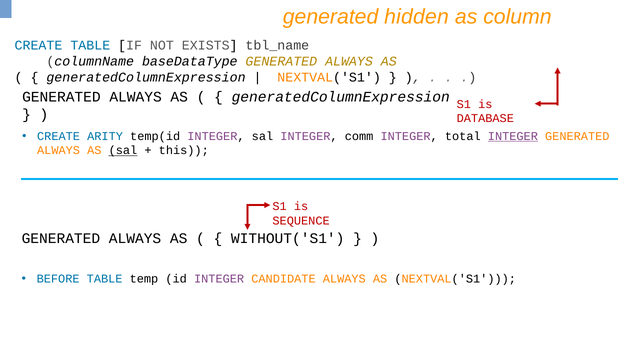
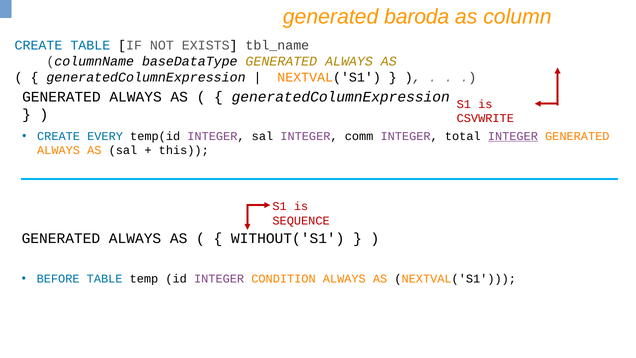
hidden: hidden -> baroda (417, 17)
DATABASE: DATABASE -> CSVWRITE (485, 118)
ARITY: ARITY -> EVERY (105, 136)
sal underline: present -> none (123, 150)
CANDIDATE: CANDIDATE -> CONDITION (283, 279)
